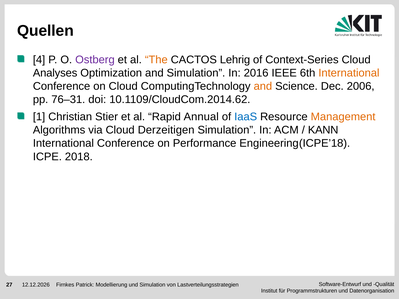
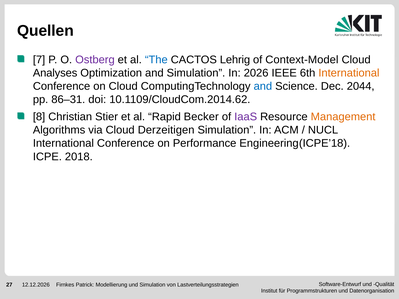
4: 4 -> 7 (39, 60)
The colour: orange -> blue (156, 60)
Context-Series: Context-Series -> Context-Model (302, 60)
2016: 2016 -> 2026 (256, 73)
and colour: orange -> blue (263, 86)
2006: 2006 -> 2044 (361, 86)
76–31: 76–31 -> 86–31 (68, 100)
1: 1 -> 8 (39, 117)
Annual: Annual -> Becker (201, 117)
IaaS colour: blue -> purple (246, 117)
KANN: KANN -> NUCL (323, 130)
